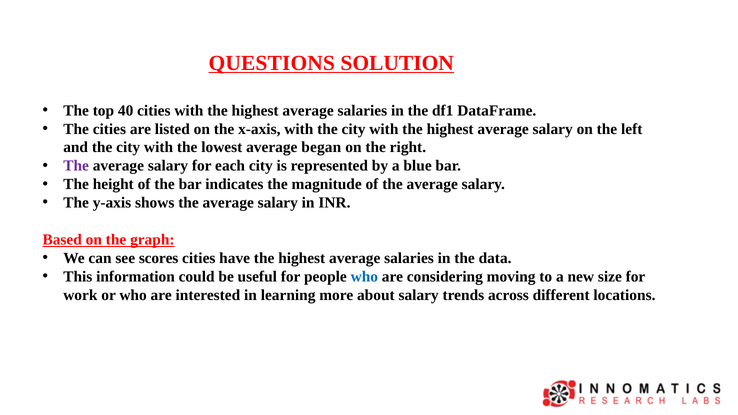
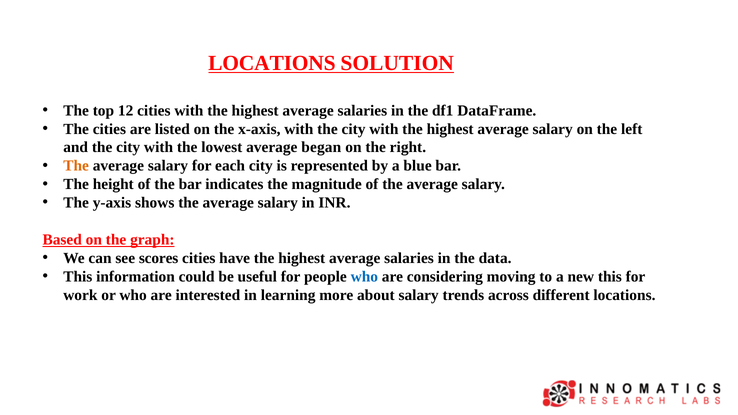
QUESTIONS: QUESTIONS -> LOCATIONS (272, 63)
40: 40 -> 12 (126, 111)
The colour: purple -> orange (76, 166)
new size: size -> this (610, 277)
